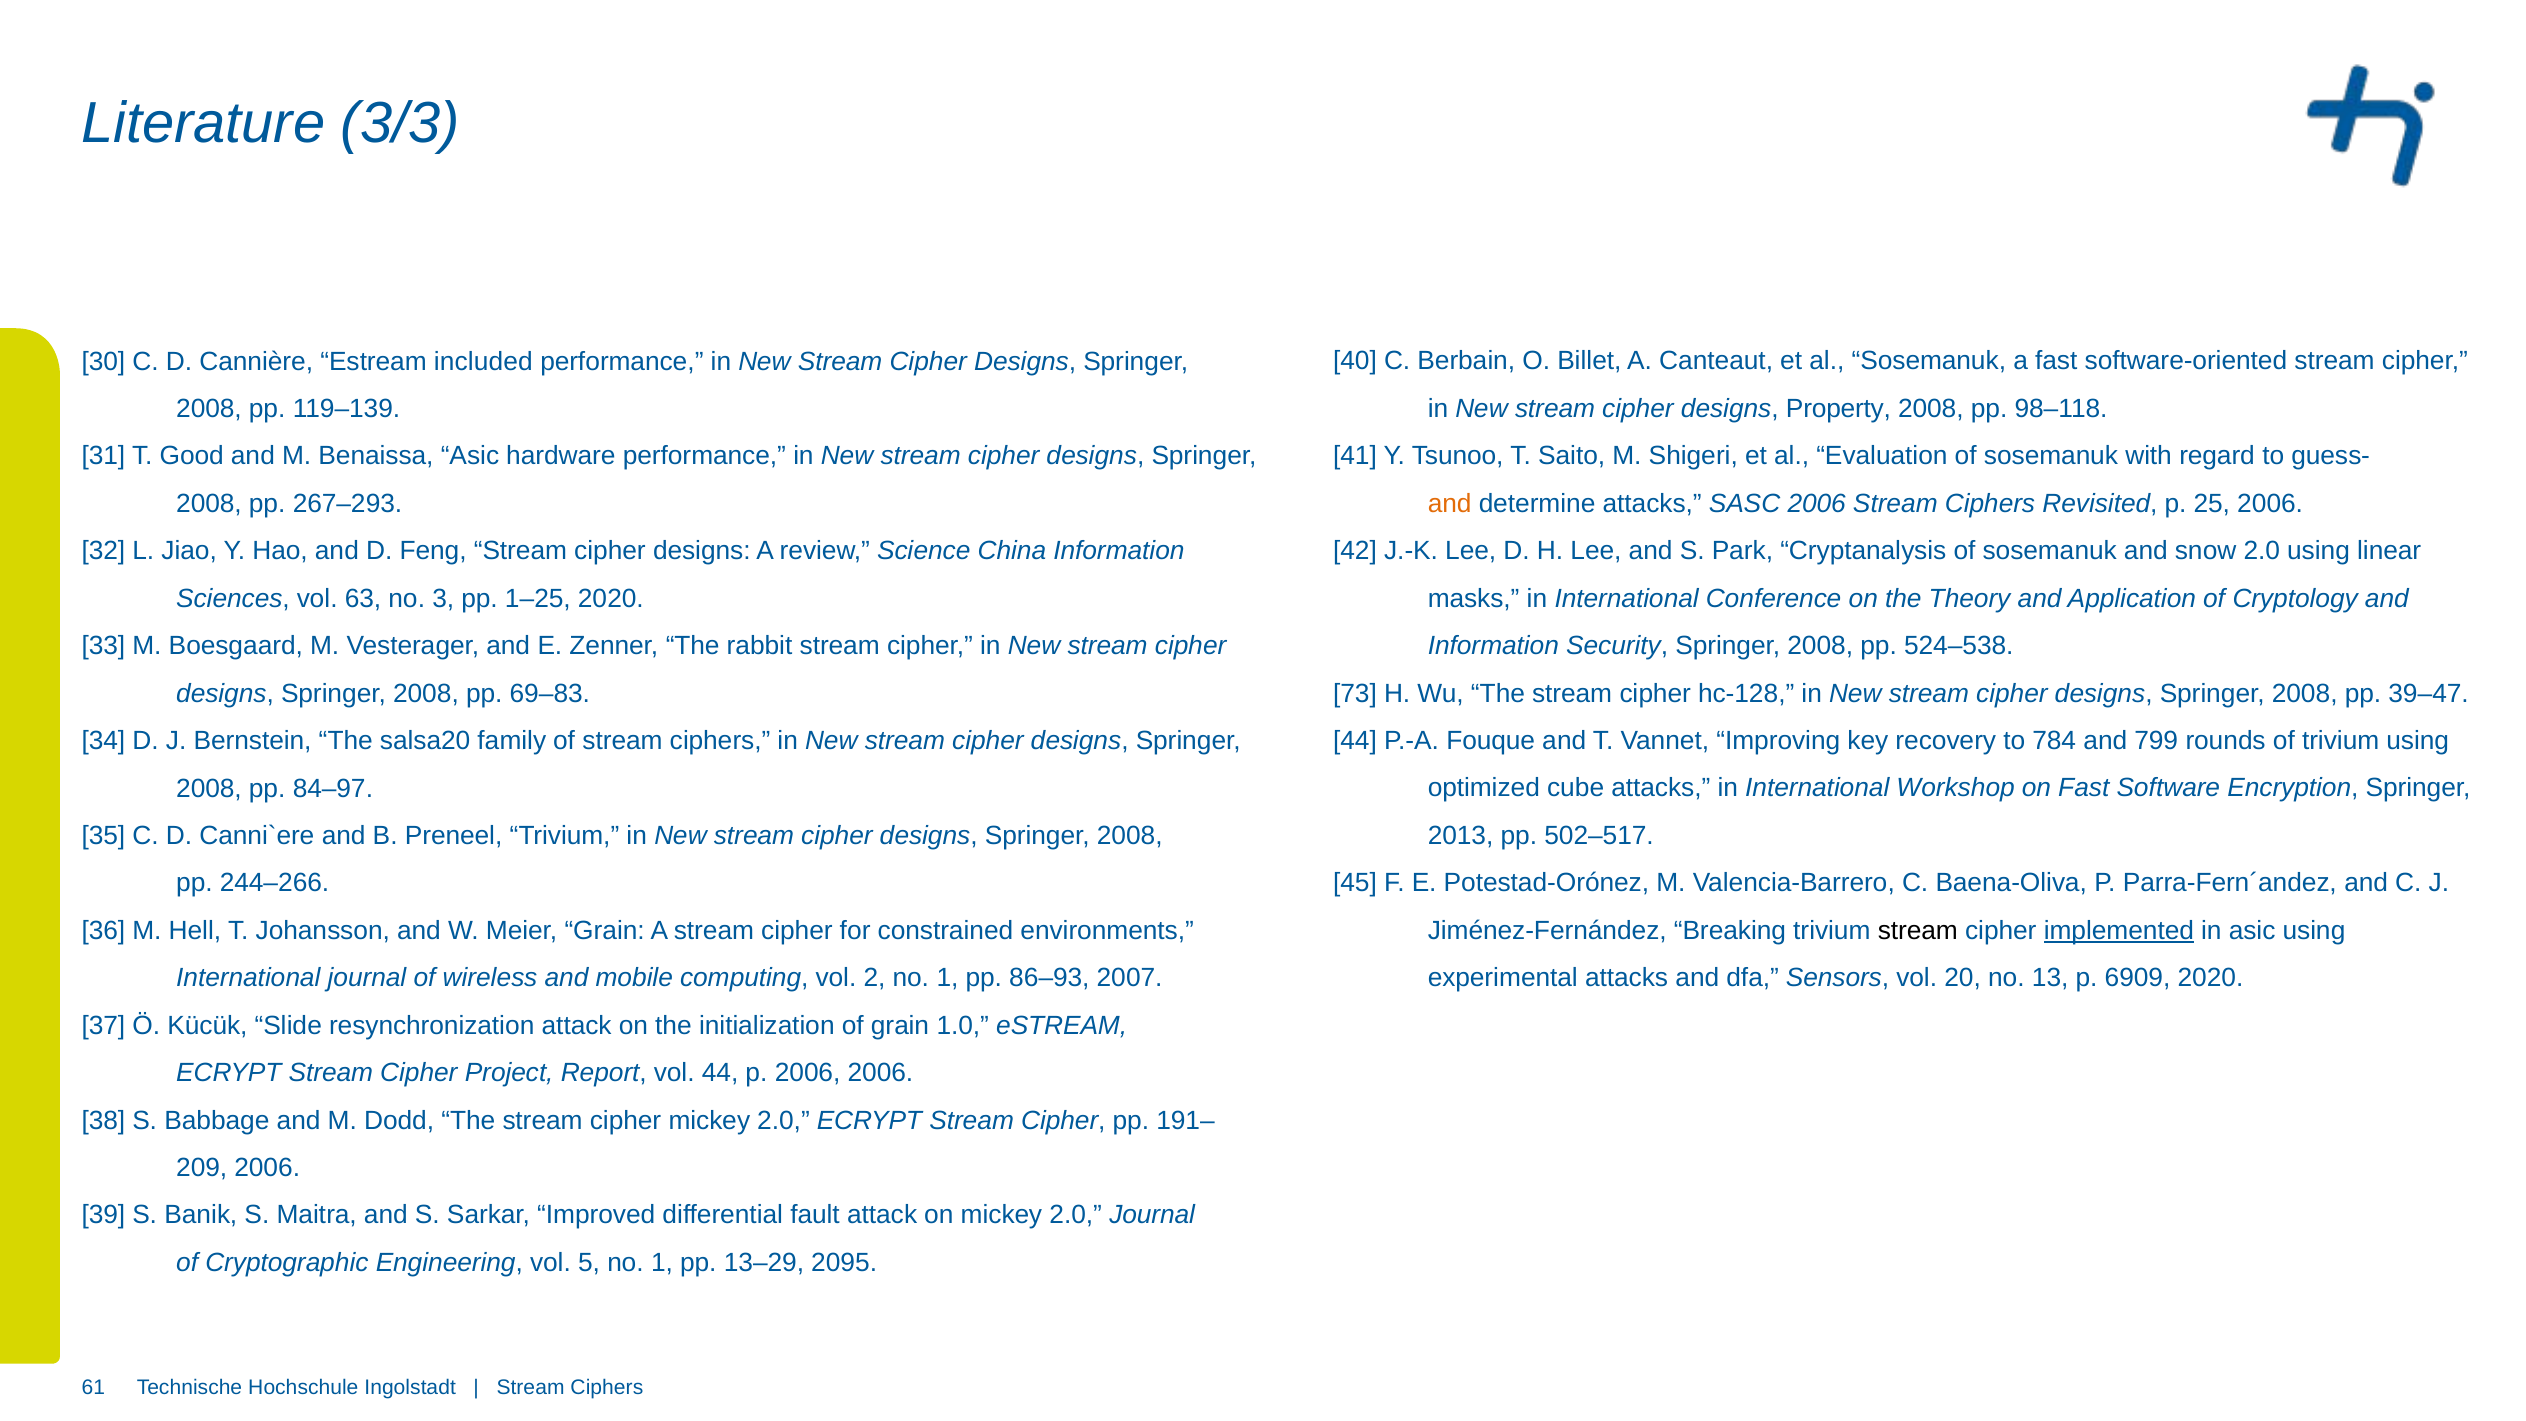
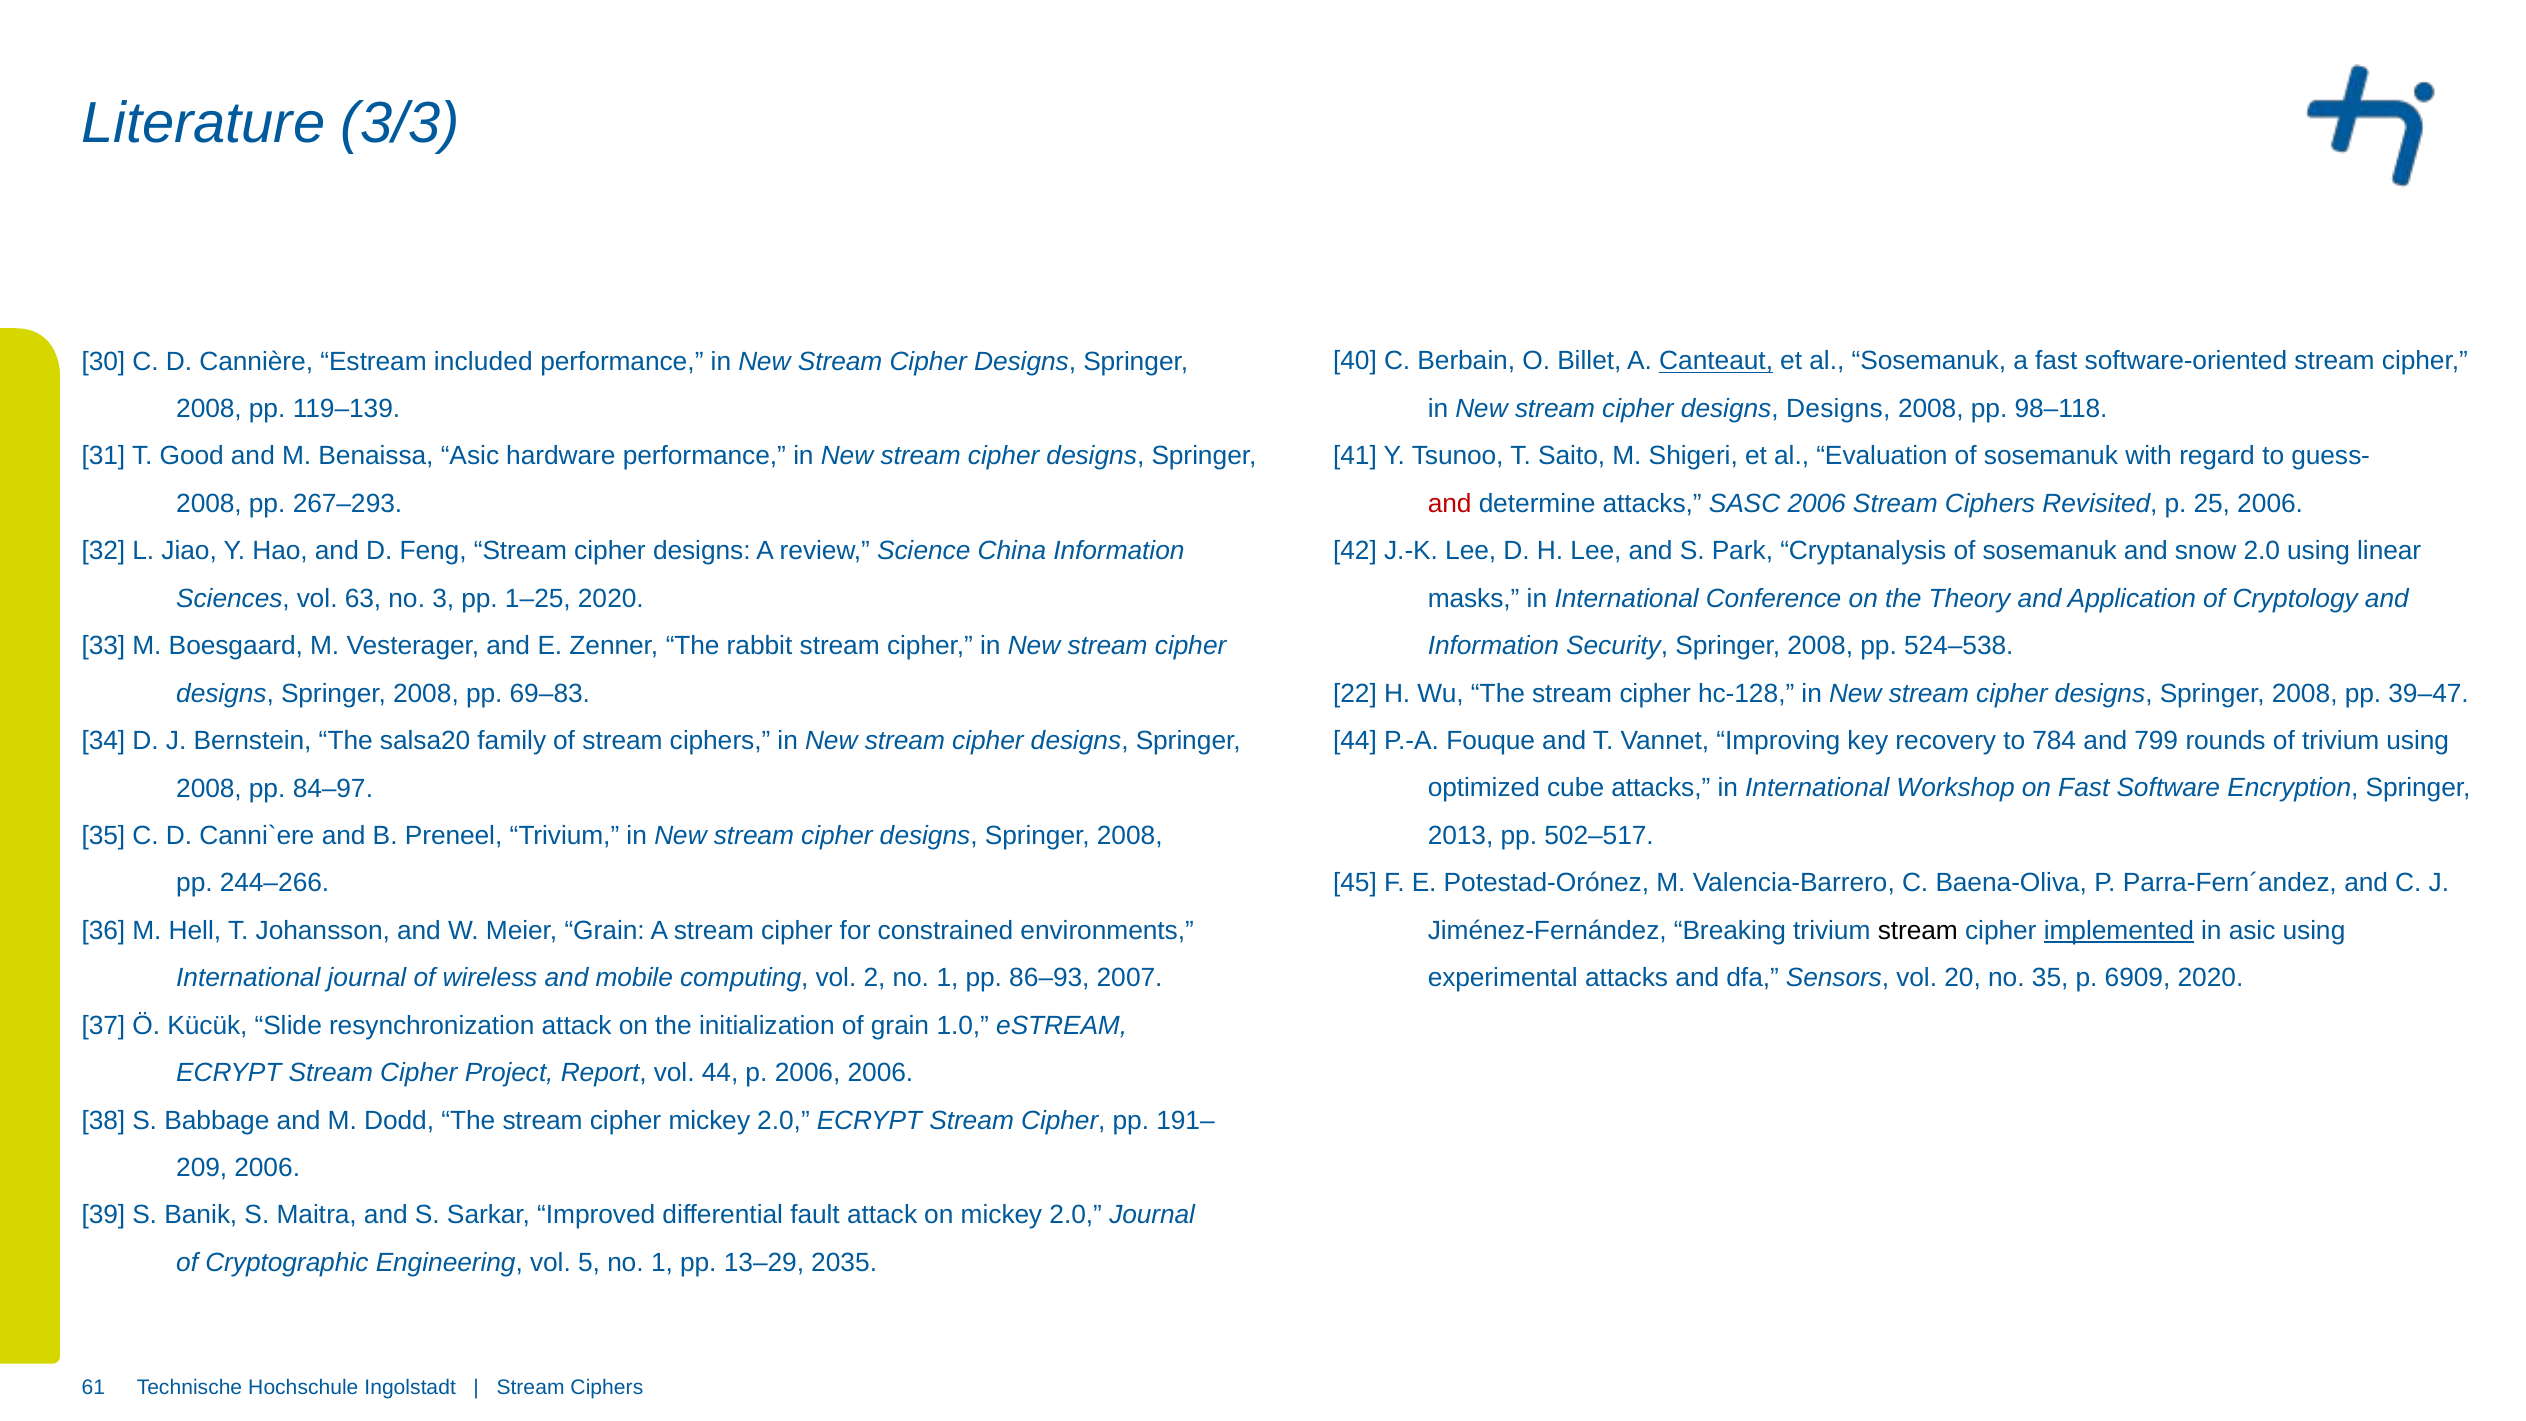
Canteaut underline: none -> present (1716, 361)
designs Property: Property -> Designs (1838, 409)
and colour: orange -> red (1450, 504)
73: 73 -> 22 (1355, 693)
no 13: 13 -> 35 (2050, 978)
2095: 2095 -> 2035 (844, 1263)
